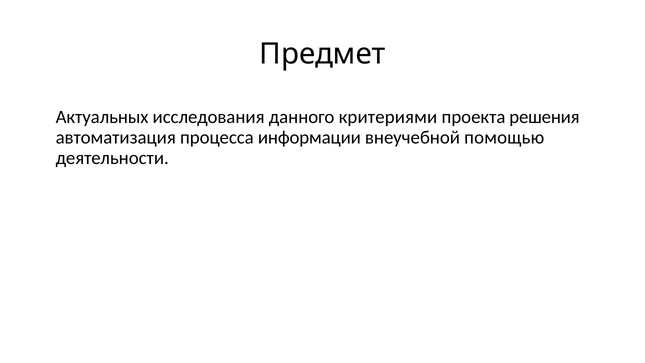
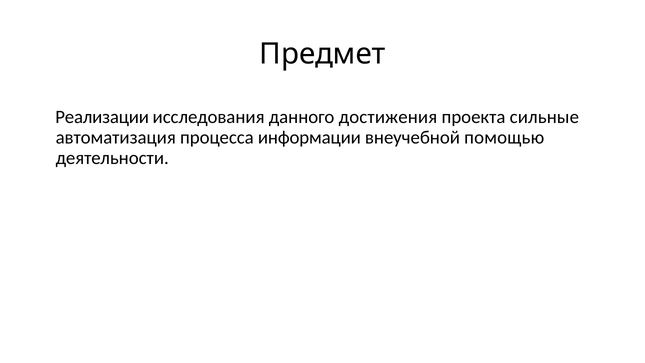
Актуальных: Актуальных -> Реализации (102, 117)
критериями: критериями -> достижения (388, 117)
решения: решения -> сильные (544, 117)
